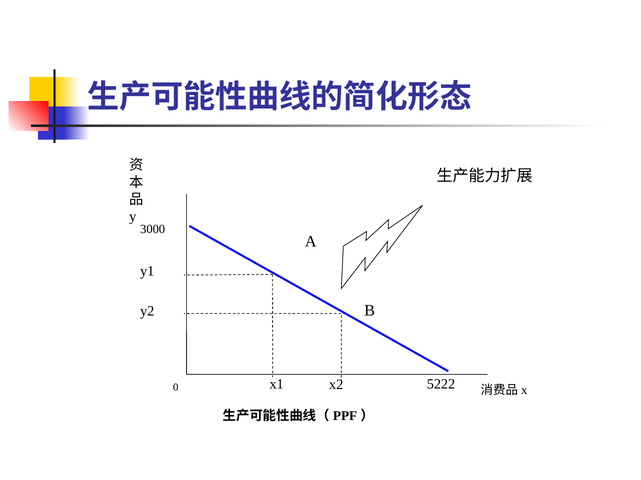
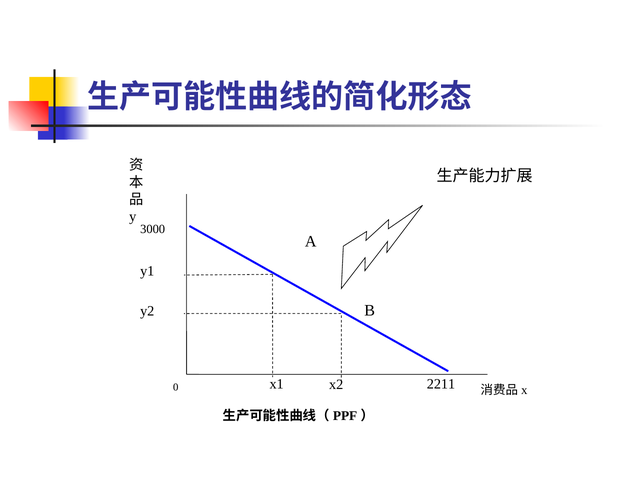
5222: 5222 -> 2211 (441, 384)
